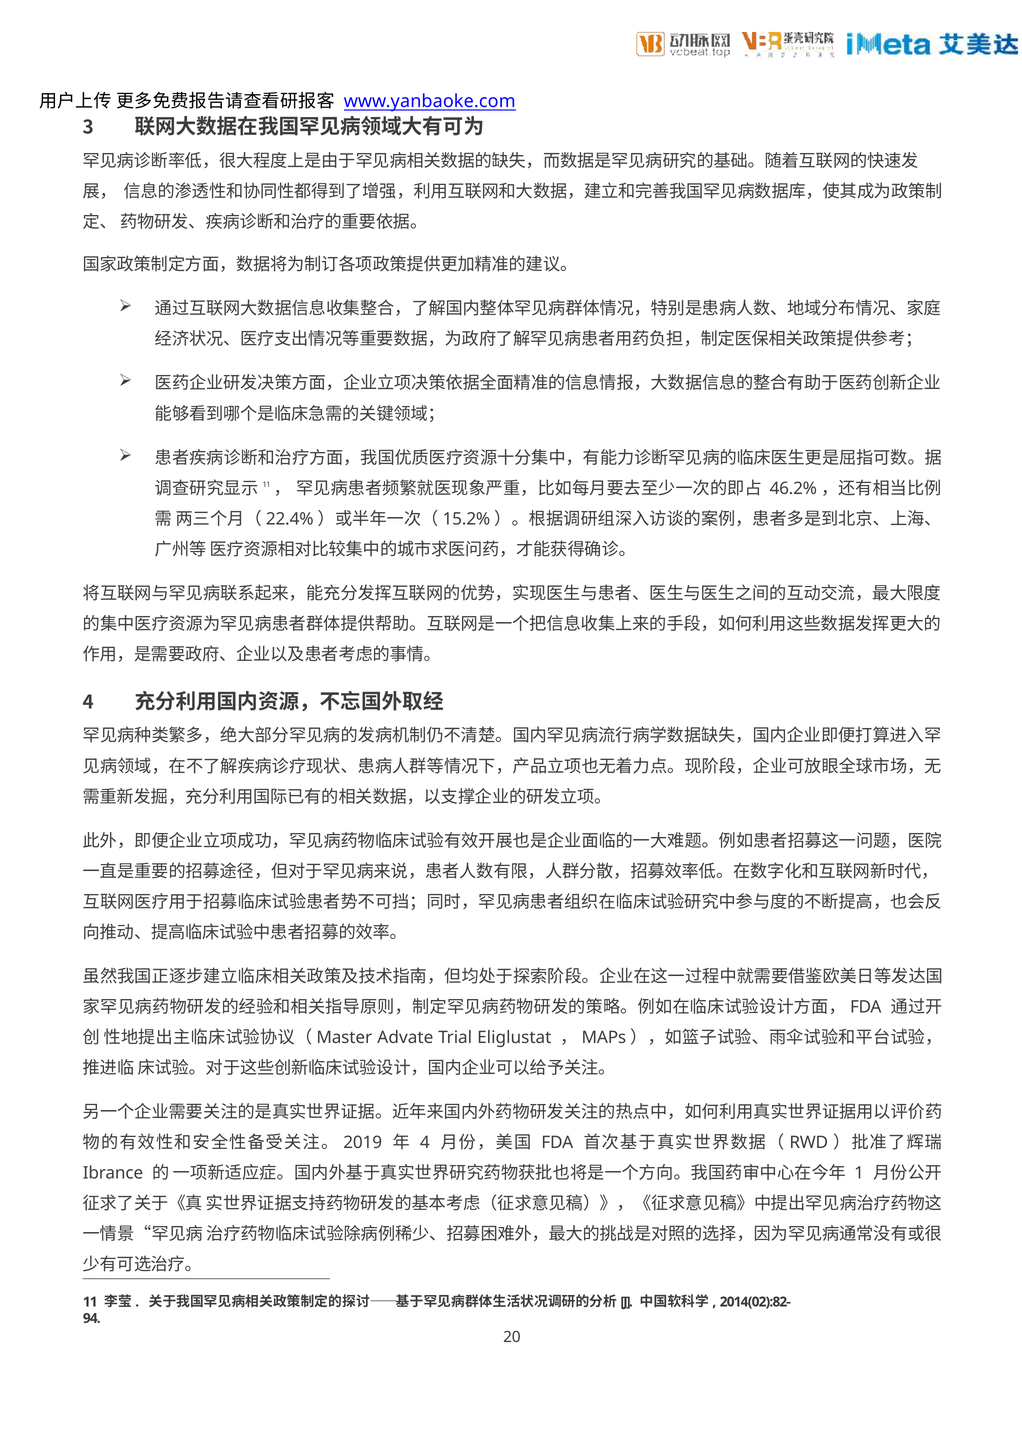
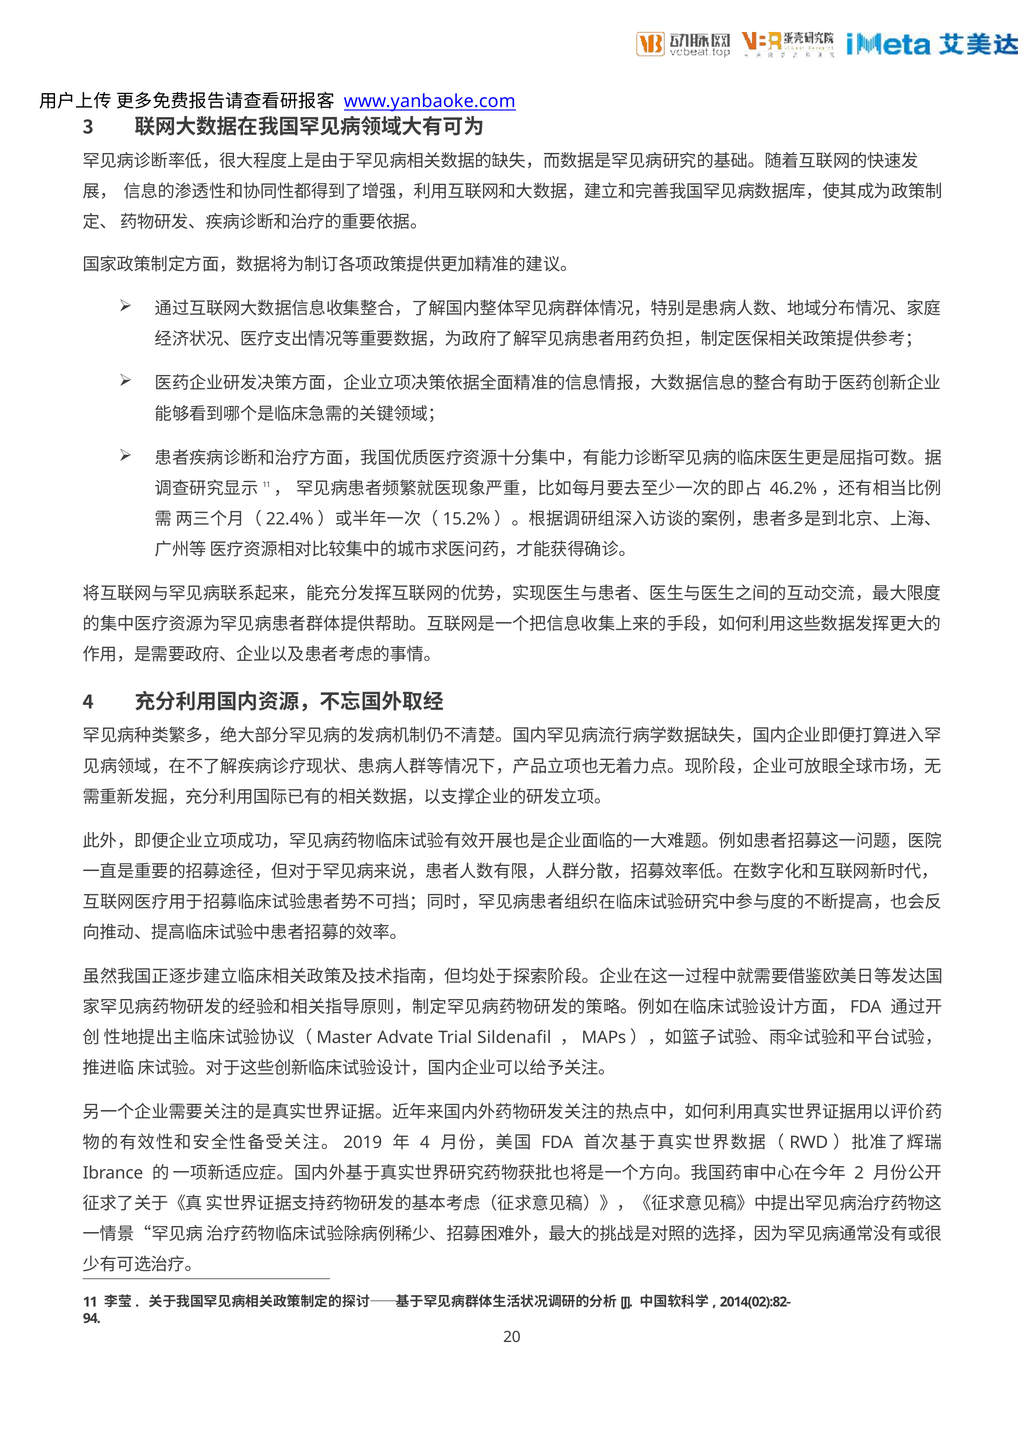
Eliglustat: Eliglustat -> Sildenafil (514, 1038)
1: 1 -> 2 (859, 1173)
